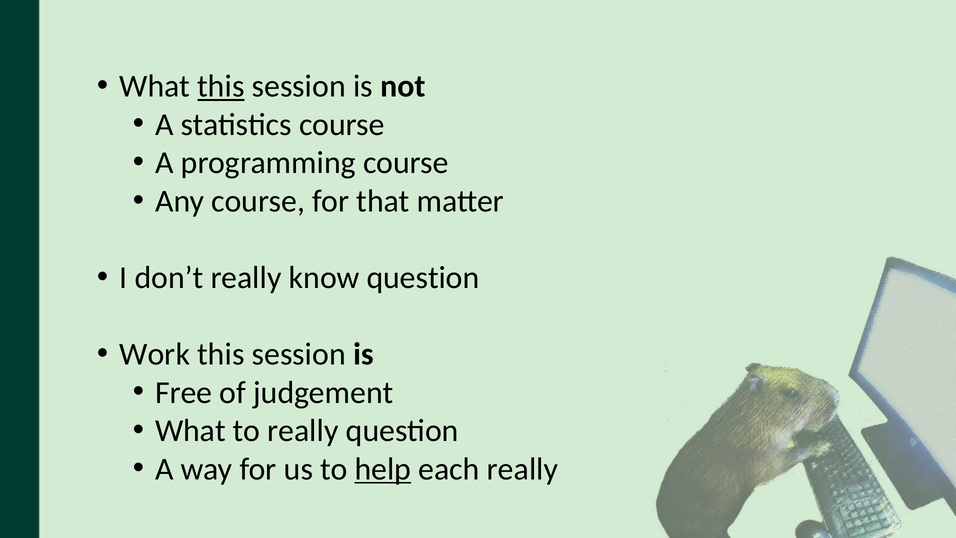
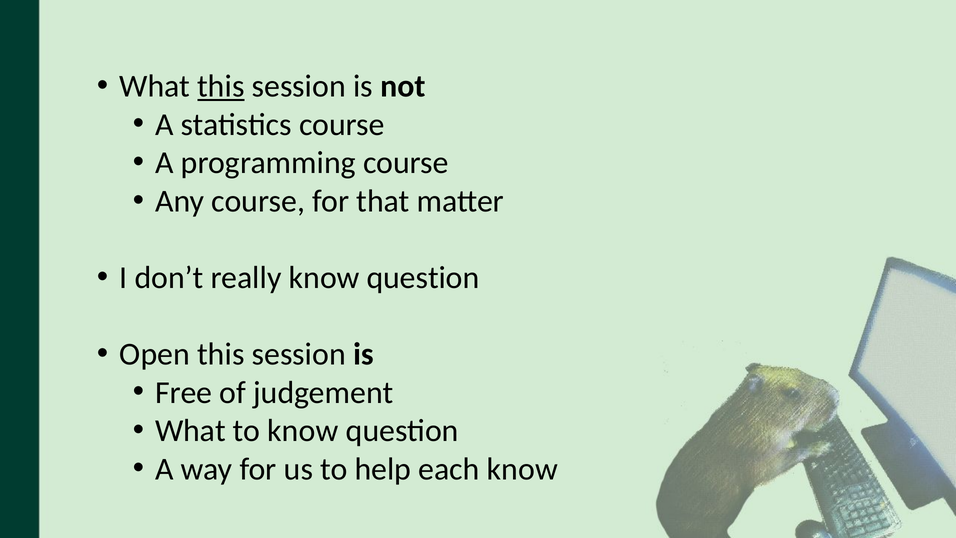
Work: Work -> Open (155, 354)
to really: really -> know (303, 431)
help underline: present -> none (383, 469)
each really: really -> know (522, 469)
